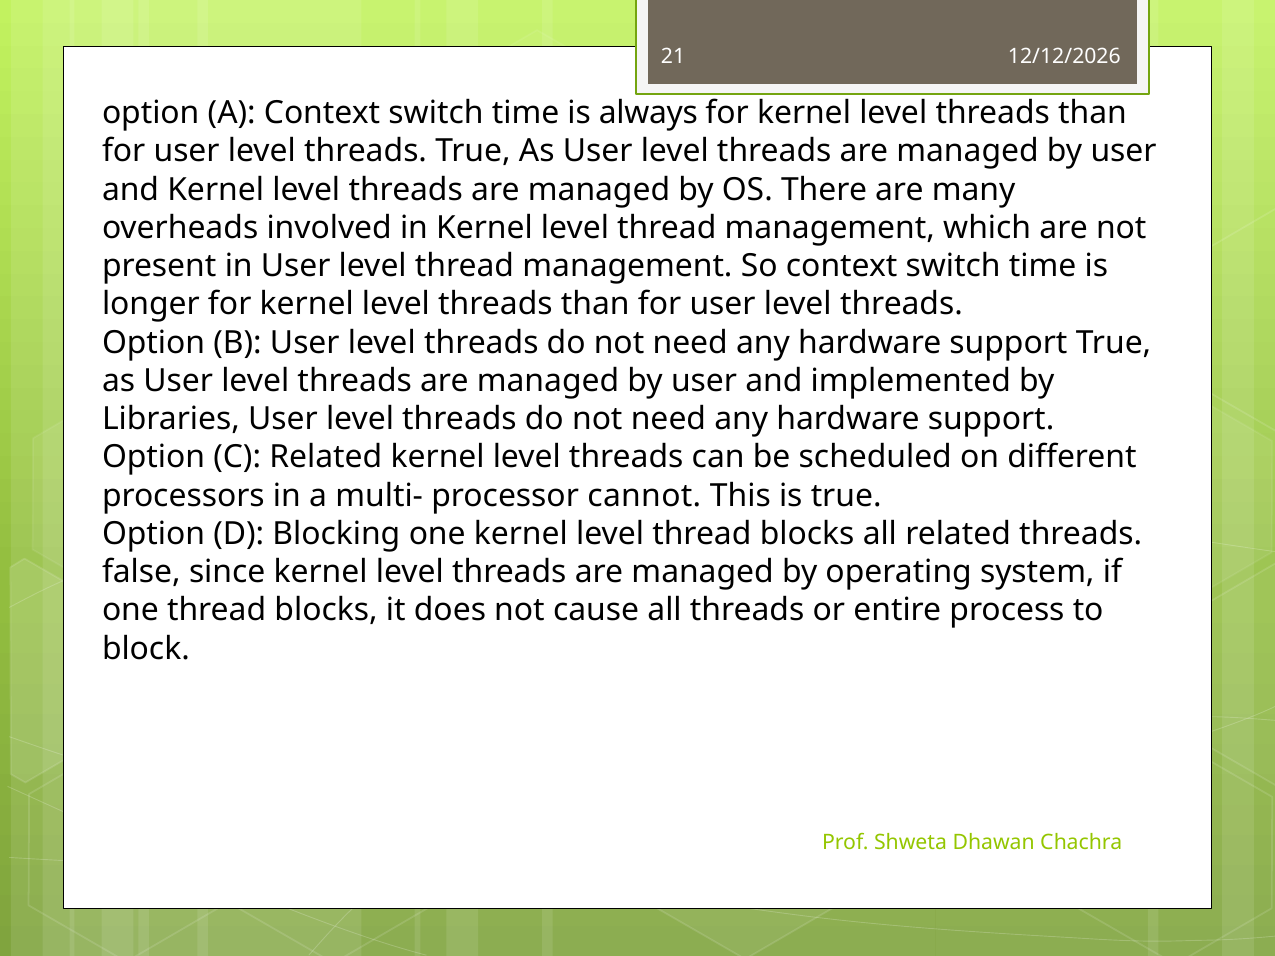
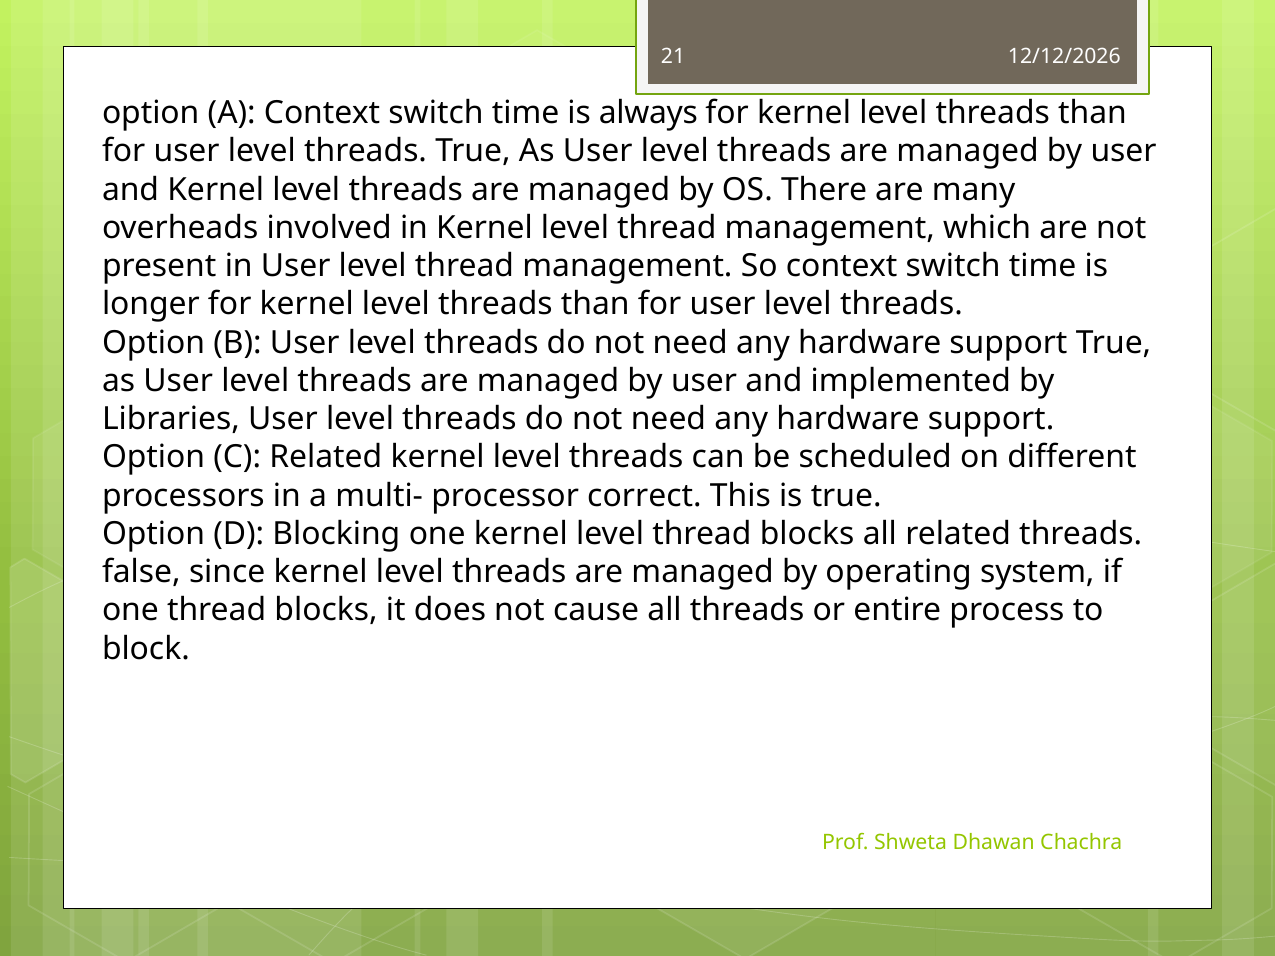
cannot: cannot -> correct (644, 496)
